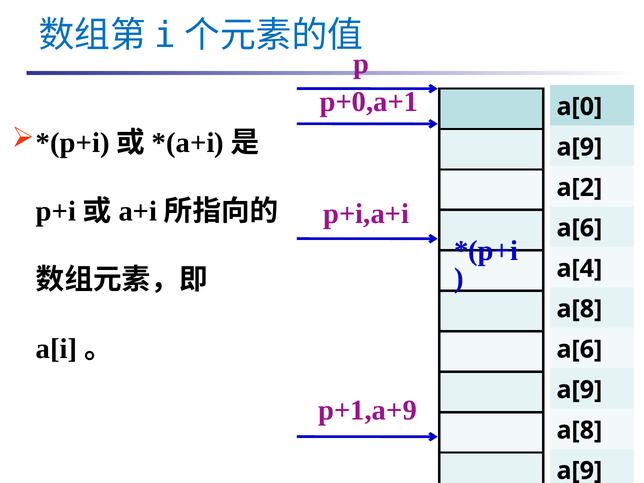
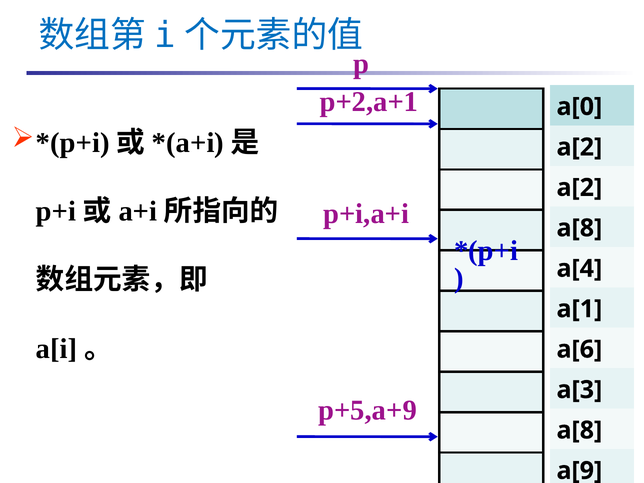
p+0,a+1: p+0,a+1 -> p+2,a+1 (369, 102)
a[9: a[9 -> a[2 (579, 147)
a[6: a[6 -> a[8 (579, 228)
a[8: a[8 -> a[1 (579, 309)
a[9: a[9 -> a[3 (579, 390)
p+1,a+9: p+1,a+9 -> p+5,a+9 (368, 410)
